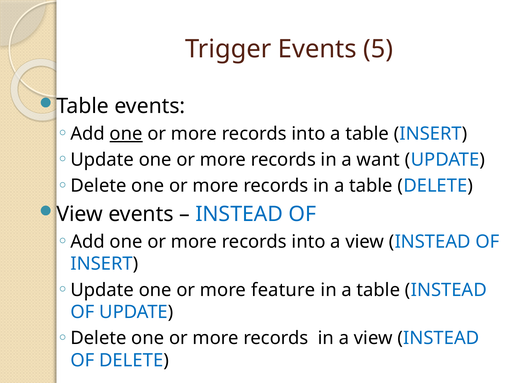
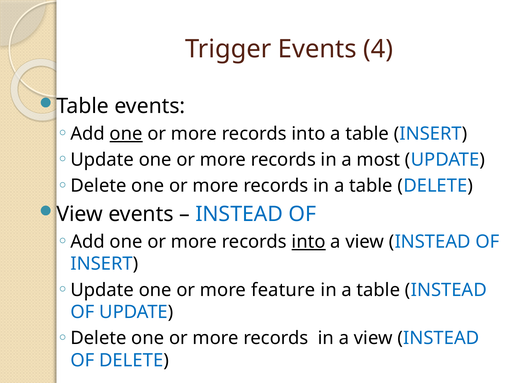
5: 5 -> 4 (378, 49)
want: want -> most (378, 160)
into underline: none -> present (309, 241)
